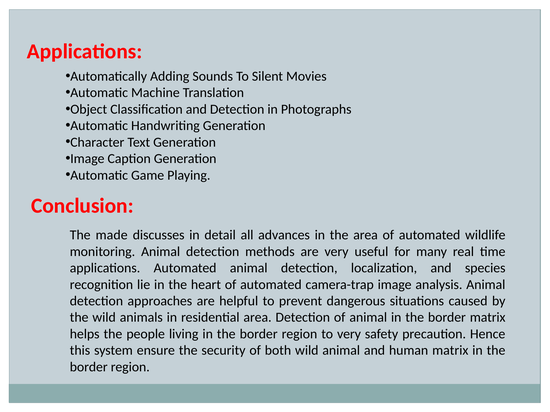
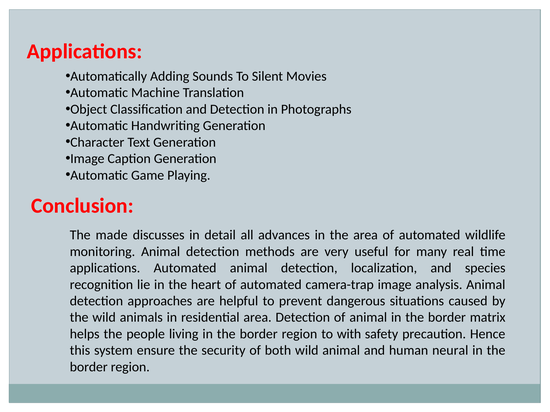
to very: very -> with (349, 334)
human matrix: matrix -> neural (450, 351)
